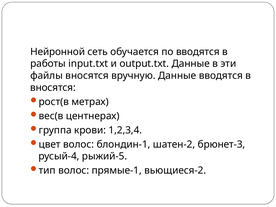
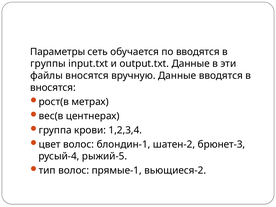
Нейронной: Нейронной -> Параметры (58, 52)
работы: работы -> группы (48, 64)
